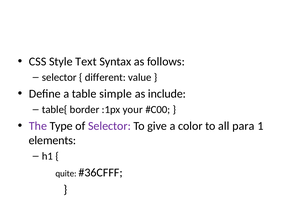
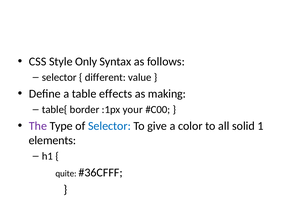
Text: Text -> Only (86, 61)
simple: simple -> effects (116, 94)
include: include -> making (167, 94)
Selector colour: purple -> blue (109, 126)
para: para -> solid (243, 126)
